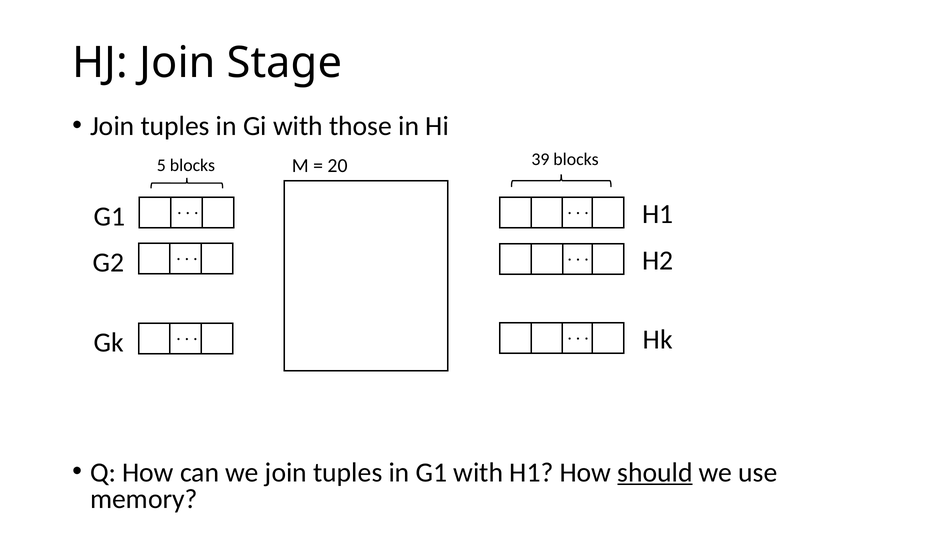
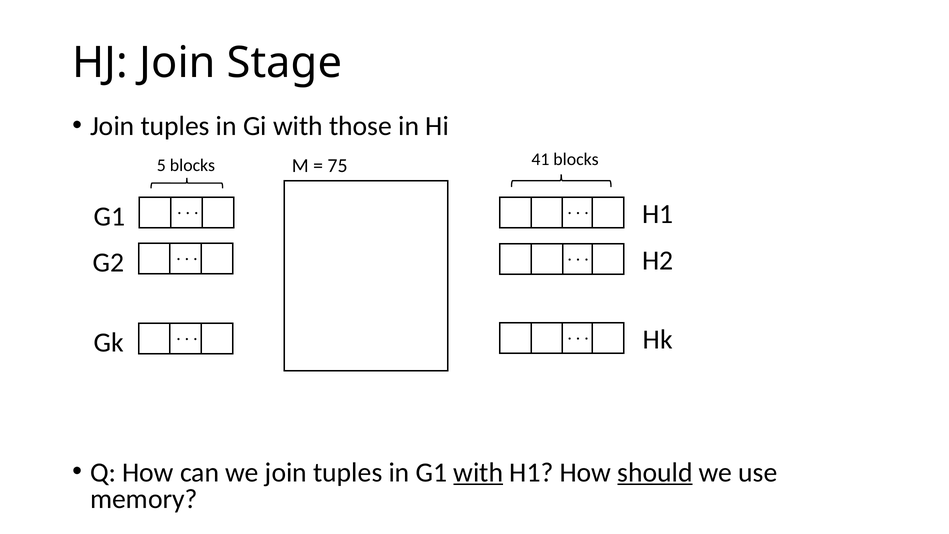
20: 20 -> 75 (338, 165)
39: 39 -> 41 (540, 160)
with underline: none -> present (478, 472)
